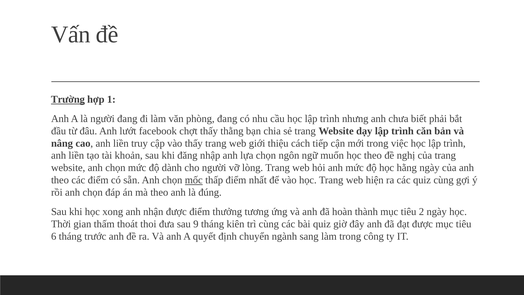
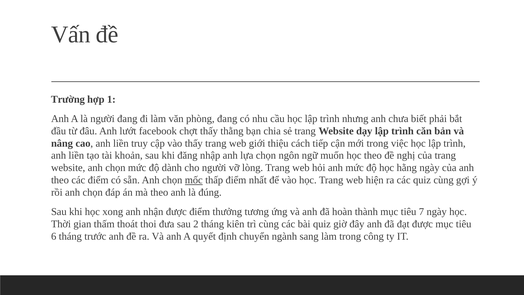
Trường underline: present -> none (68, 99)
2: 2 -> 7 (421, 211)
9: 9 -> 2 (196, 224)
